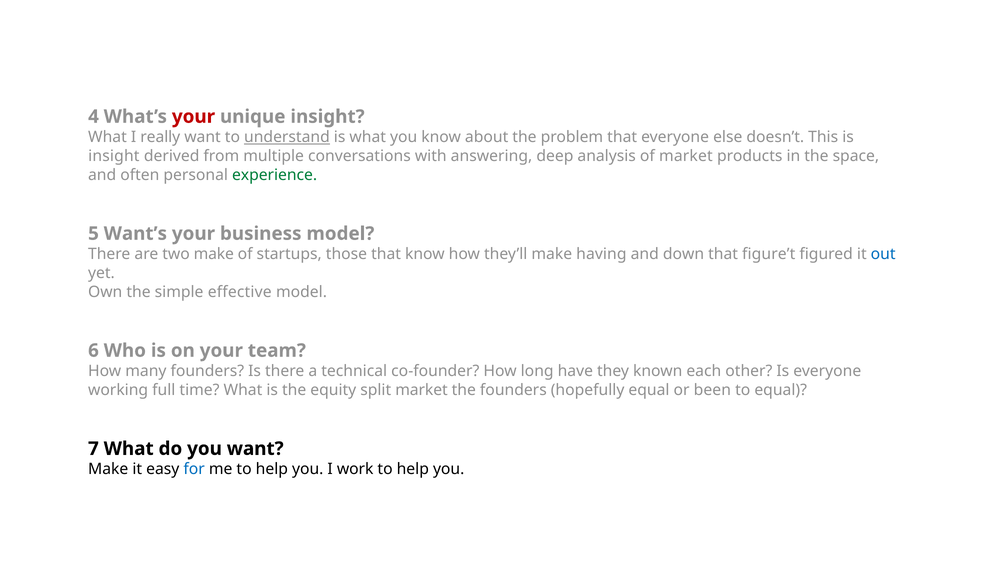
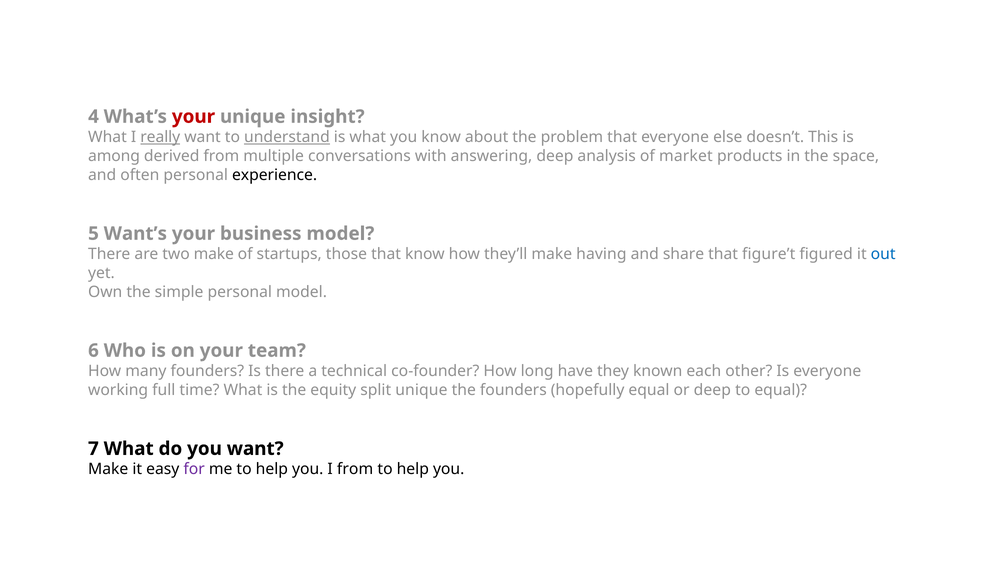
really underline: none -> present (160, 137)
insight: insight -> among (114, 156)
experience colour: green -> black (275, 175)
down: down -> share (684, 254)
simple effective: effective -> personal (240, 291)
split market: market -> unique (421, 389)
or been: been -> deep (712, 389)
for colour: blue -> purple (194, 469)
I work: work -> from (355, 469)
